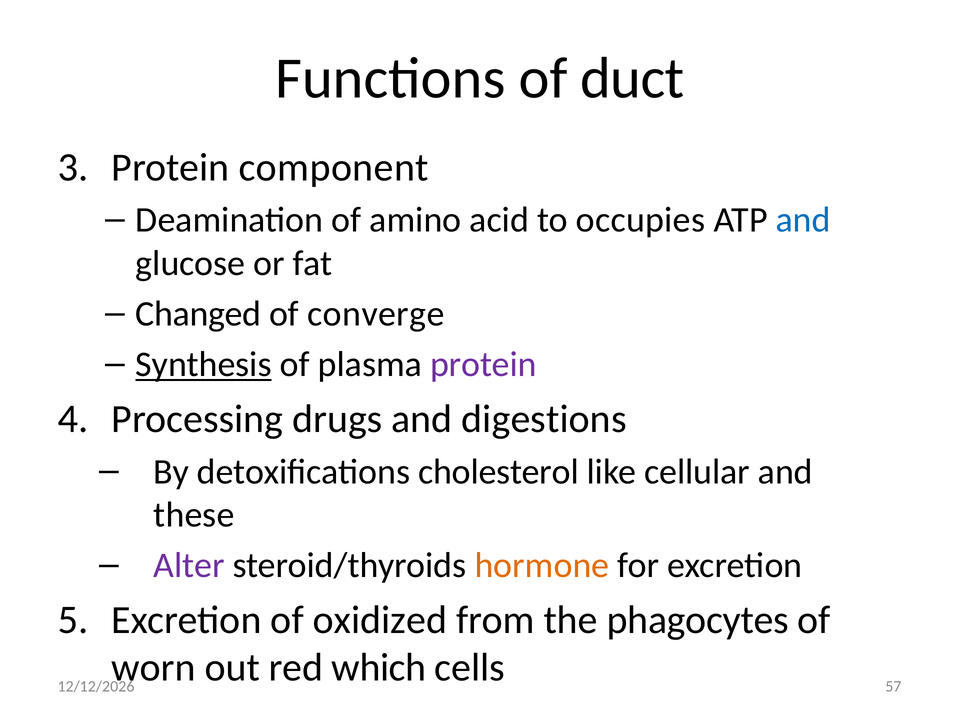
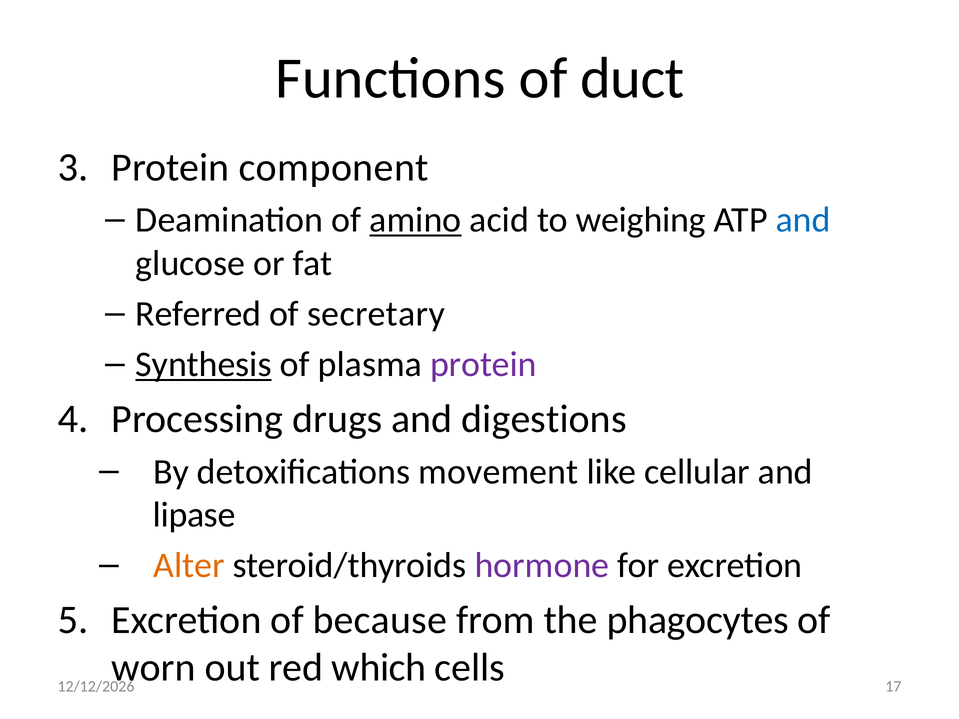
amino underline: none -> present (415, 220)
occupies: occupies -> weighing (641, 220)
Changed: Changed -> Referred (198, 314)
converge: converge -> secretary (376, 314)
cholesterol: cholesterol -> movement (498, 472)
these: these -> lipase (194, 515)
Alter colour: purple -> orange (189, 566)
hormone colour: orange -> purple (542, 566)
oxidized: oxidized -> because (380, 620)
57: 57 -> 17 (893, 687)
